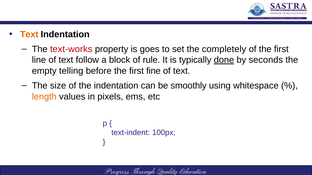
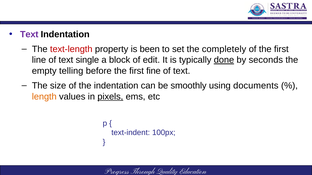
Text colour: orange -> purple (29, 34)
text-works: text-works -> text-length (71, 49)
goes: goes -> been (150, 49)
follow: follow -> single (87, 60)
rule: rule -> edit (151, 60)
whitespace: whitespace -> documents (256, 86)
pixels underline: none -> present (110, 97)
